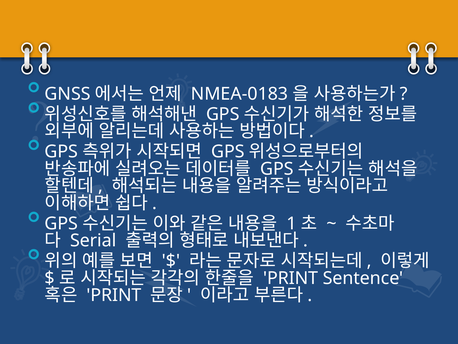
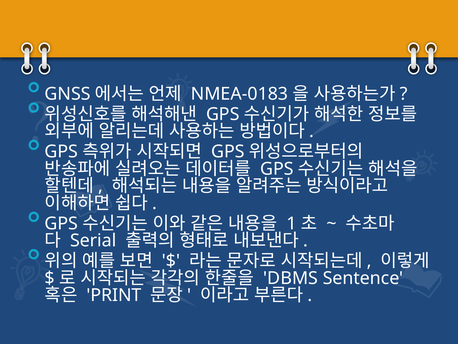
PRINT: PRINT -> DBMS (291, 278)
